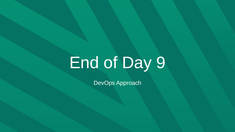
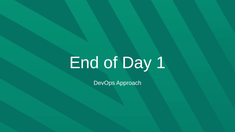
9: 9 -> 1 (161, 63)
